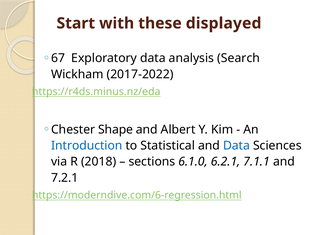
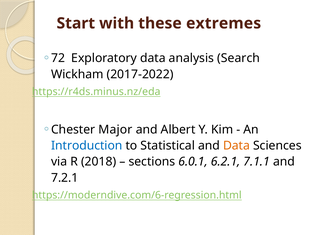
displayed: displayed -> extremes (224, 23)
67: 67 -> 72 (58, 58)
Shape: Shape -> Major (115, 129)
Data colour: blue -> orange (237, 145)
6.1.0: 6.1.0 -> 6.0.1 (193, 161)
